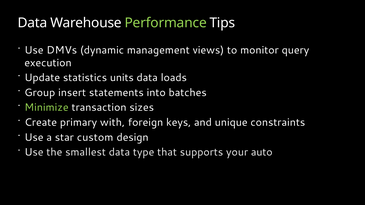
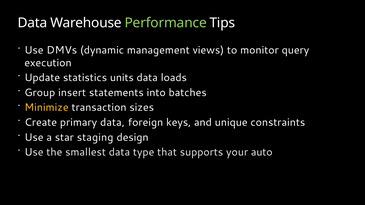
Minimize colour: light green -> yellow (46, 108)
primary with: with -> data (112, 123)
custom: custom -> staging (95, 137)
